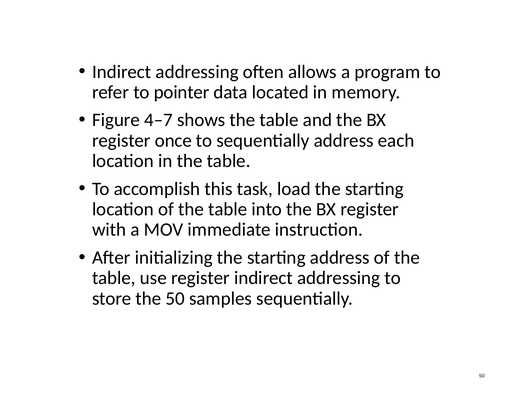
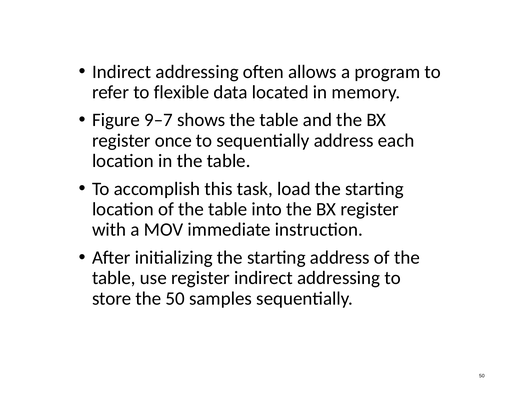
pointer: pointer -> flexible (182, 92)
4–7: 4–7 -> 9–7 (158, 120)
